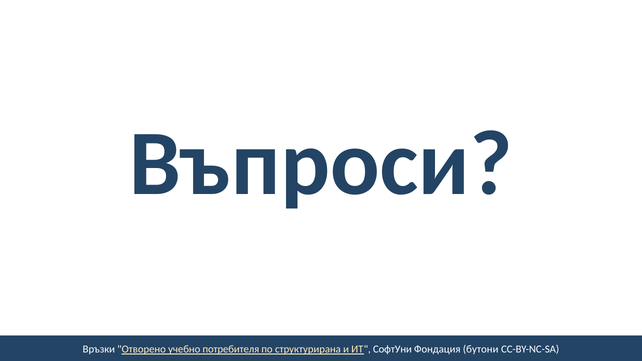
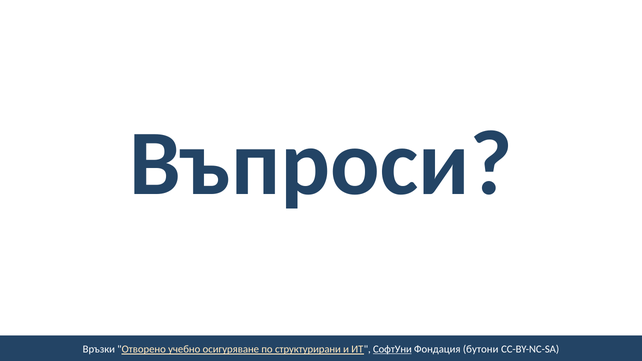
потребителя: потребителя -> осигуряване (231, 349)
структурирана: структурирана -> структурирани (308, 349)
СофтУни underline: none -> present (392, 349)
